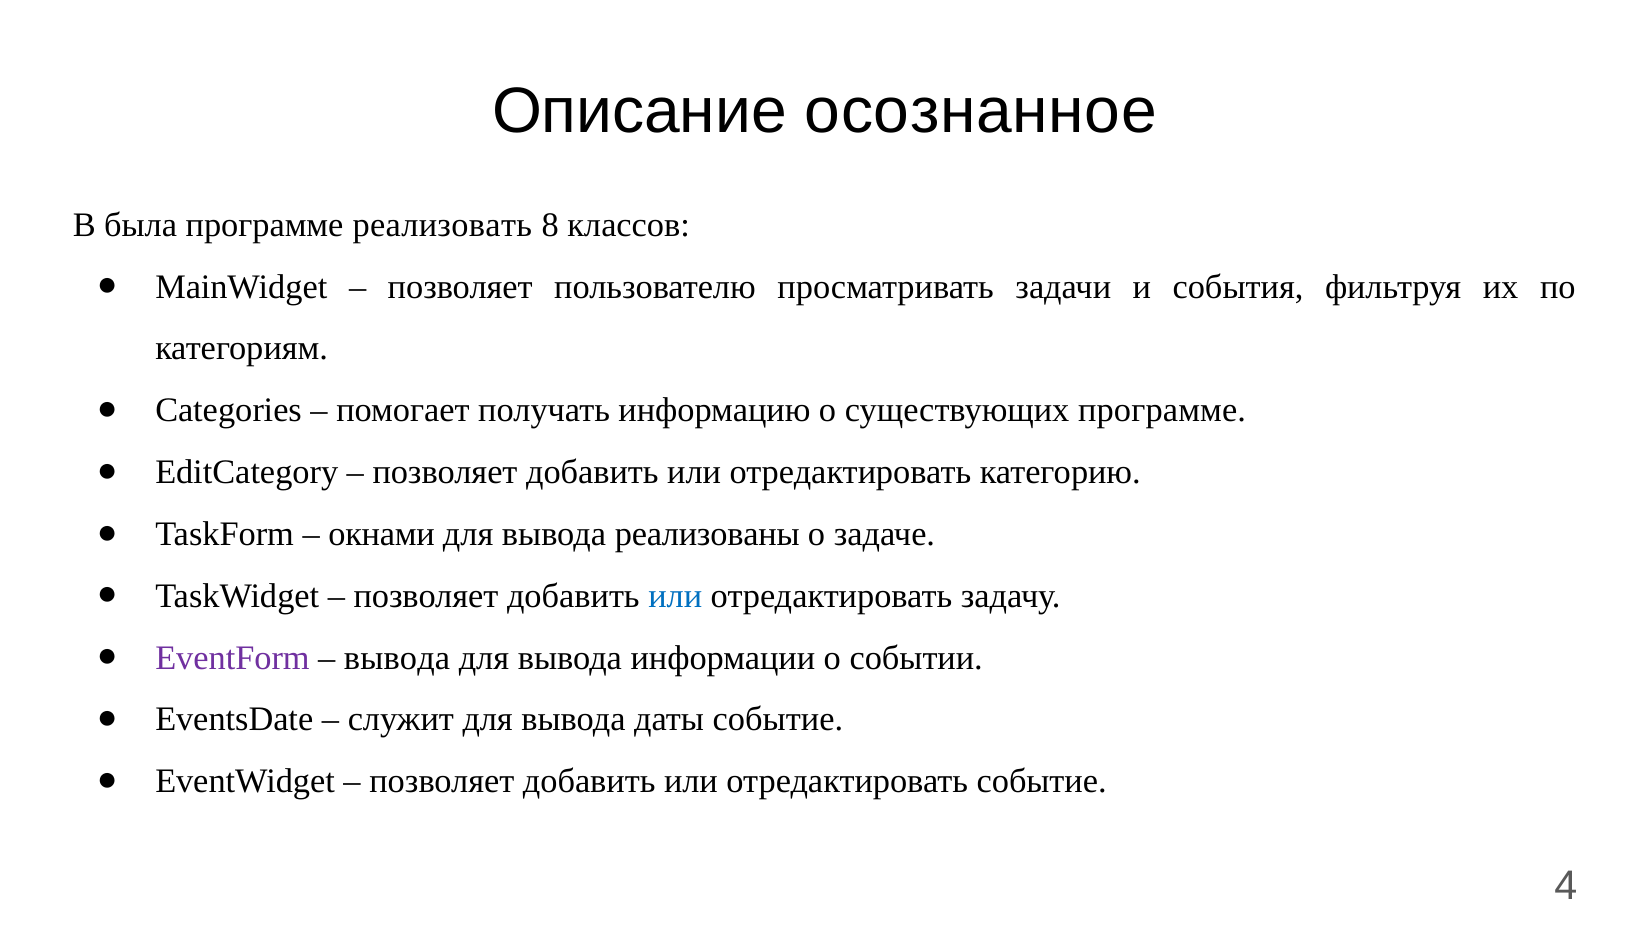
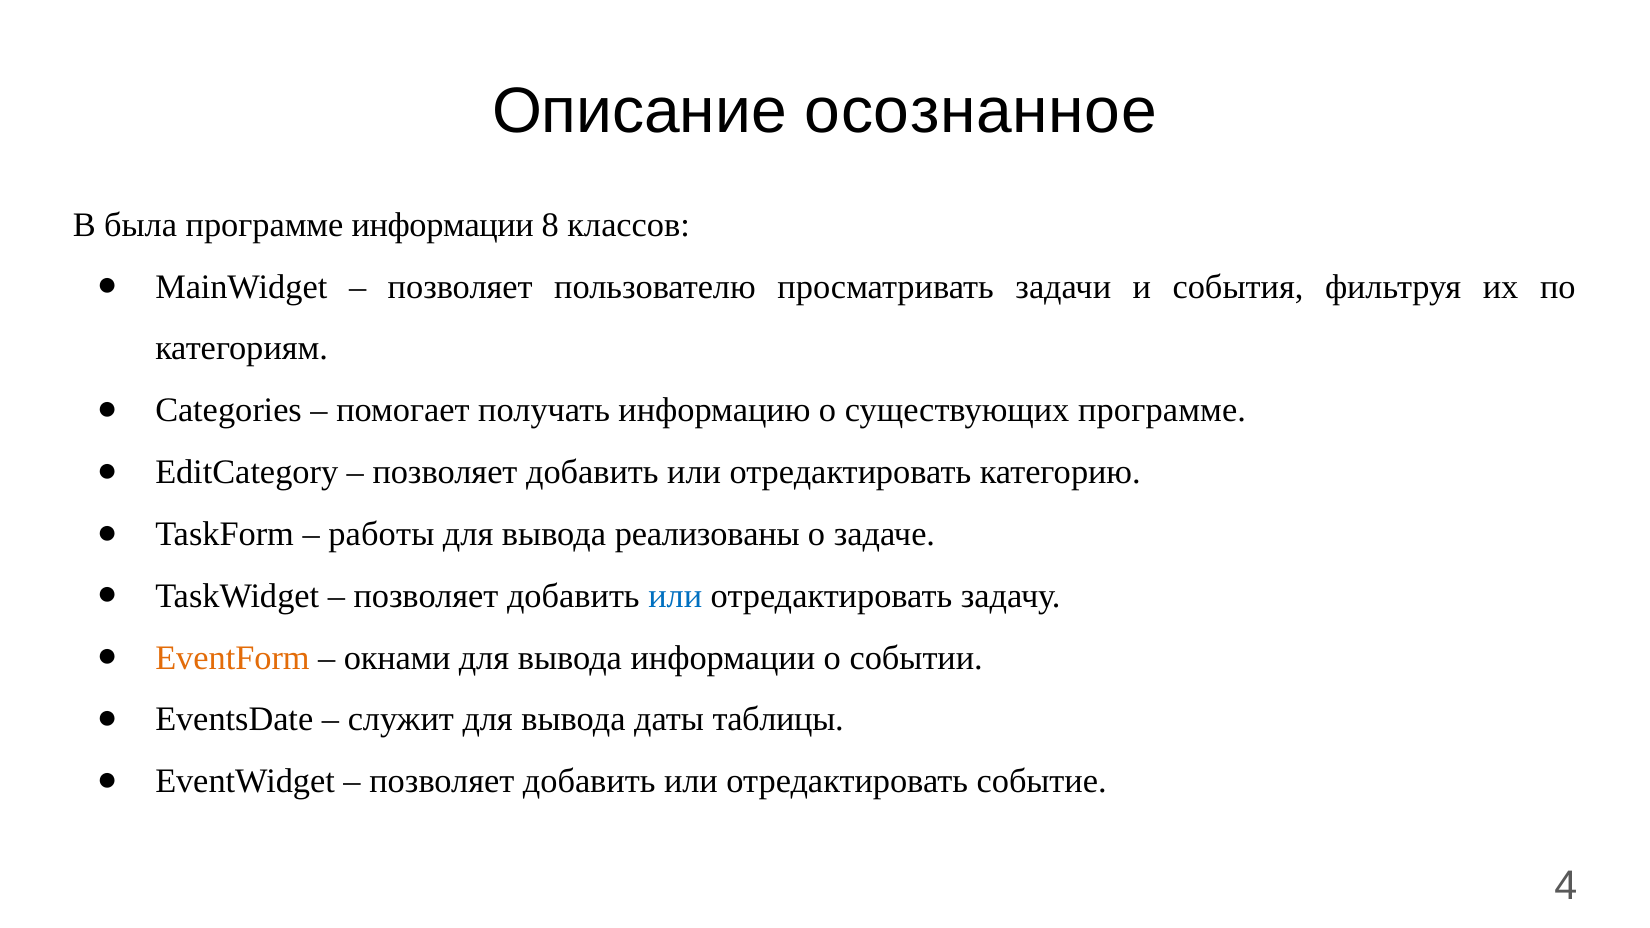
программе реализовать: реализовать -> информации (443, 225)
окнами: окнами -> работы (381, 534)
EventForm colour: purple -> orange (232, 658)
вывода: вывода -> окнами (397, 658)
даты событие: событие -> таблицы (778, 720)
